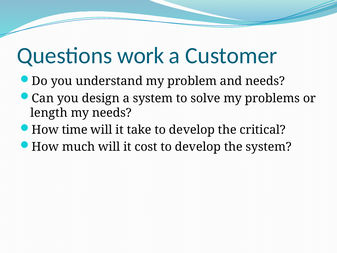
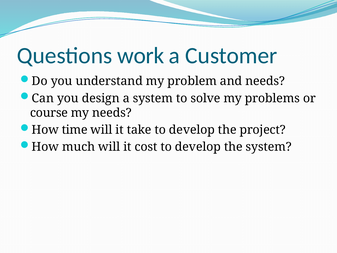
length: length -> course (49, 113)
critical: critical -> project (263, 130)
